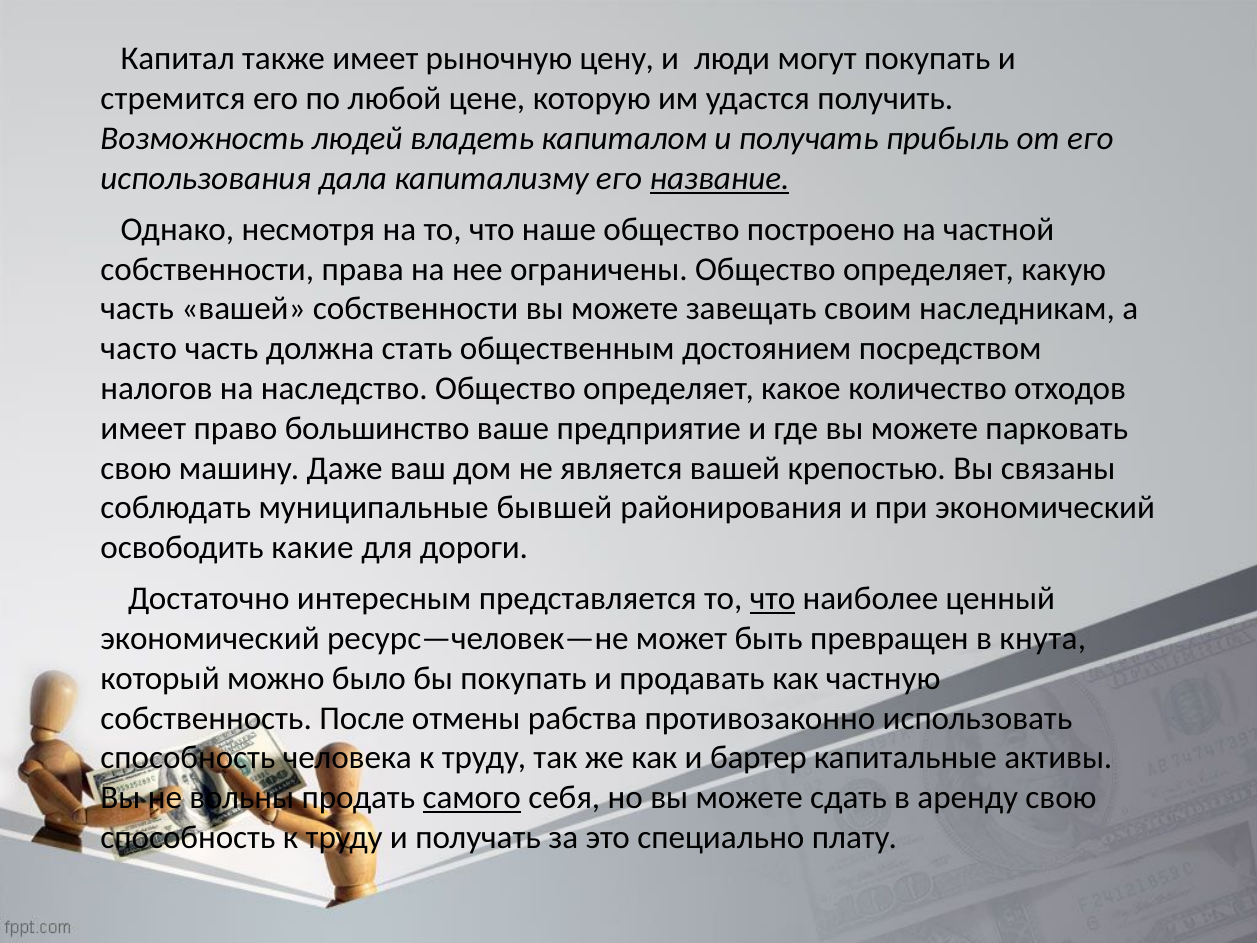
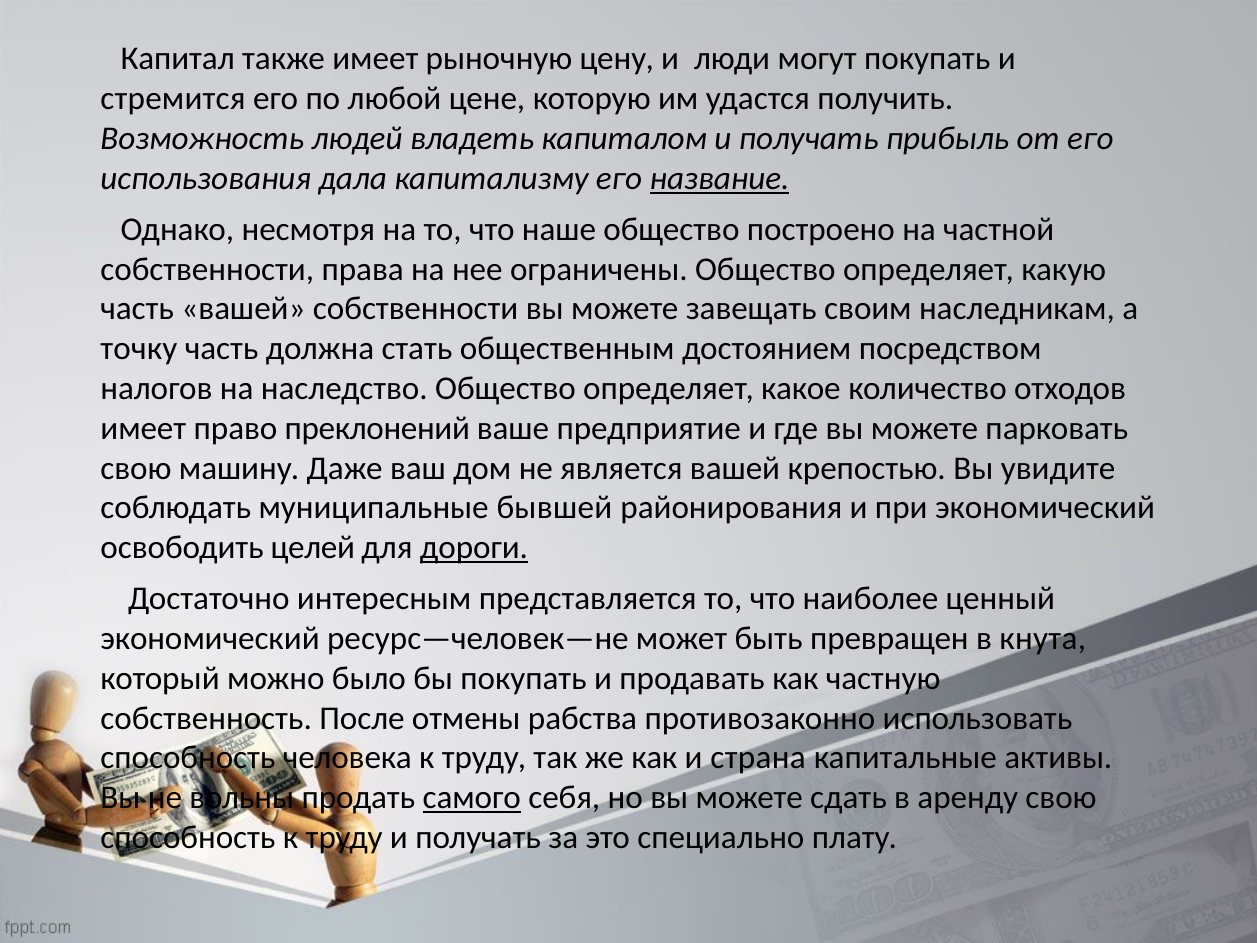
часто: часто -> точку (139, 349)
большинство: большинство -> преклонений (377, 428)
связаны: связаны -> увидите (1058, 468)
какие: какие -> целей (313, 548)
дороги underline: none -> present (474, 548)
что underline: present -> none (773, 599)
бартер: бартер -> страна (758, 758)
